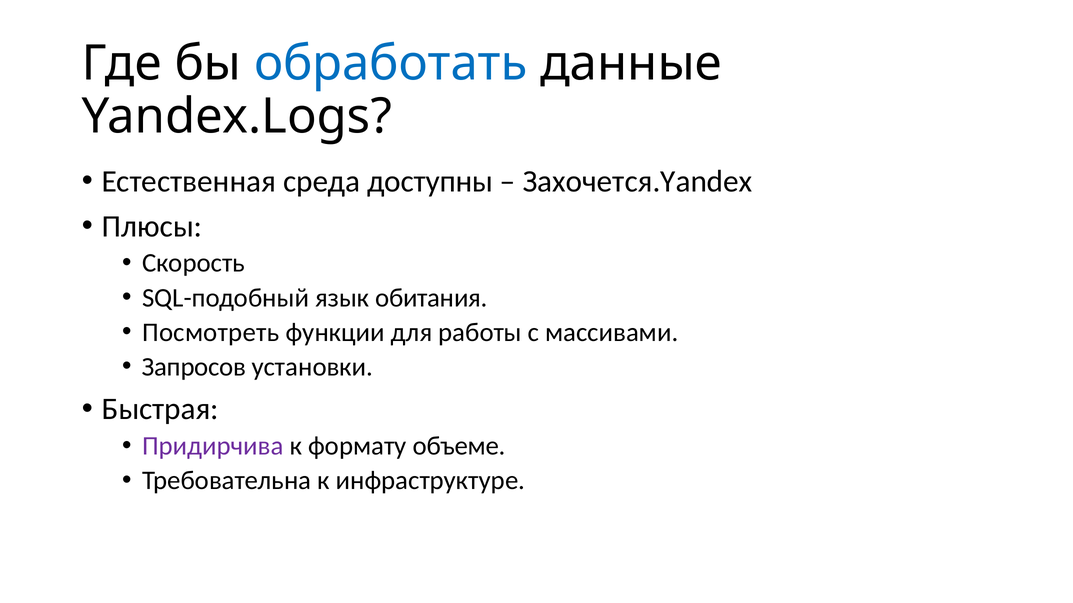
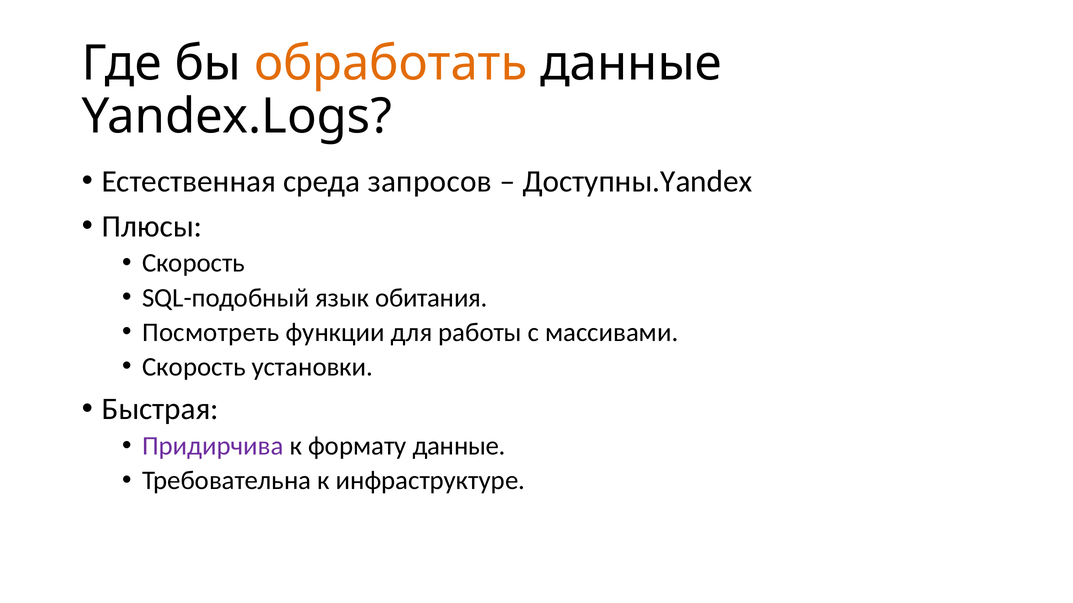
обработать colour: blue -> orange (391, 64)
доступны: доступны -> запросов (430, 181)
Захочется.Yandex: Захочется.Yandex -> Доступны.Yandex (637, 181)
Запросов: Запросов -> Скорость (194, 367)
формату объеме: объеме -> данные (459, 447)
